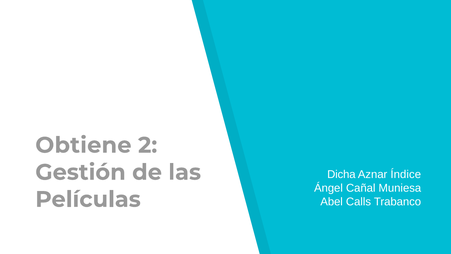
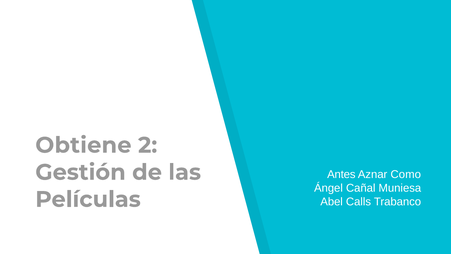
Dicha: Dicha -> Antes (341, 174)
Índice: Índice -> Como (406, 174)
